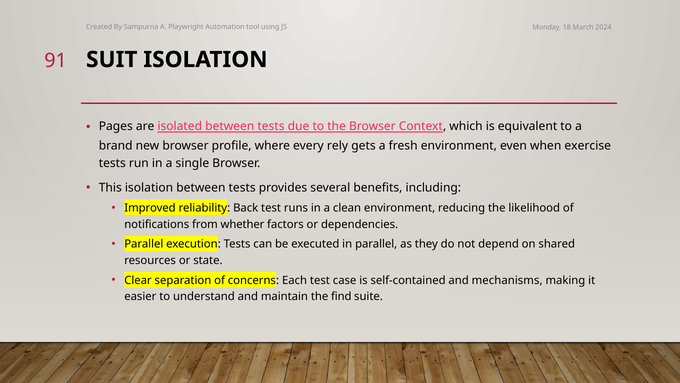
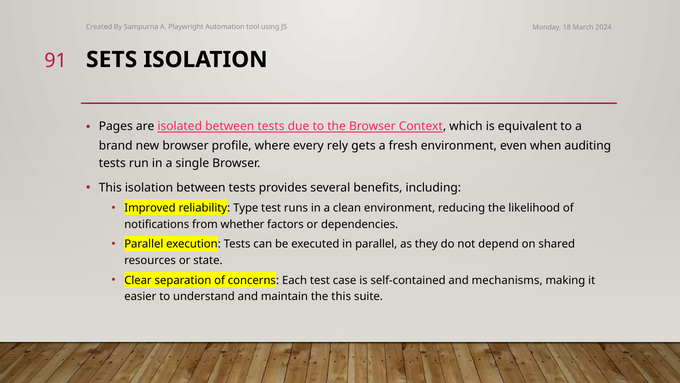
SUIT: SUIT -> SETS (112, 60)
exercise: exercise -> auditing (588, 146)
Back: Back -> Type (246, 208)
the find: find -> this (341, 296)
